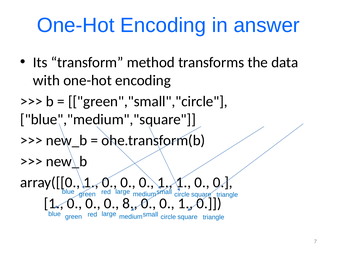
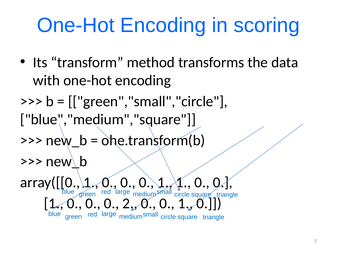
answer: answer -> scoring (267, 25)
8: 8 -> 2 (130, 203)
